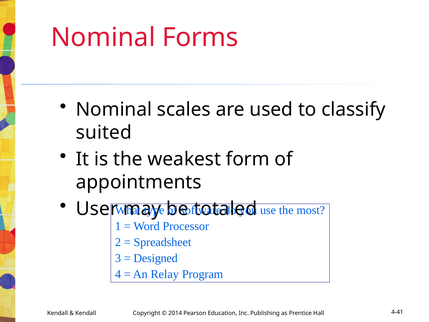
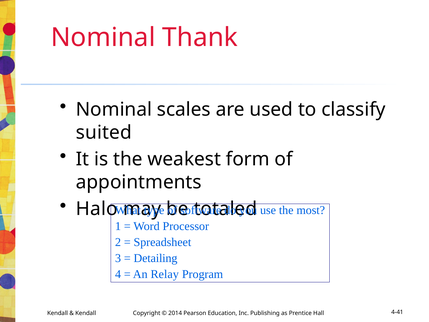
Forms: Forms -> Thank (200, 38)
User: User -> Halo (97, 209)
Designed: Designed -> Detailing (156, 258)
